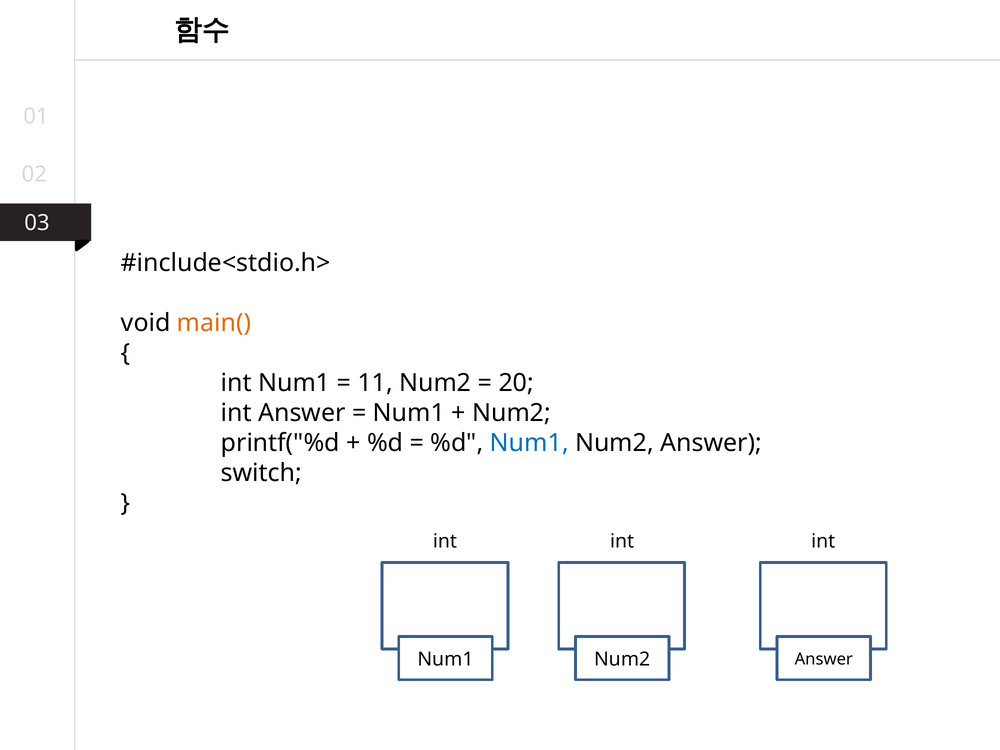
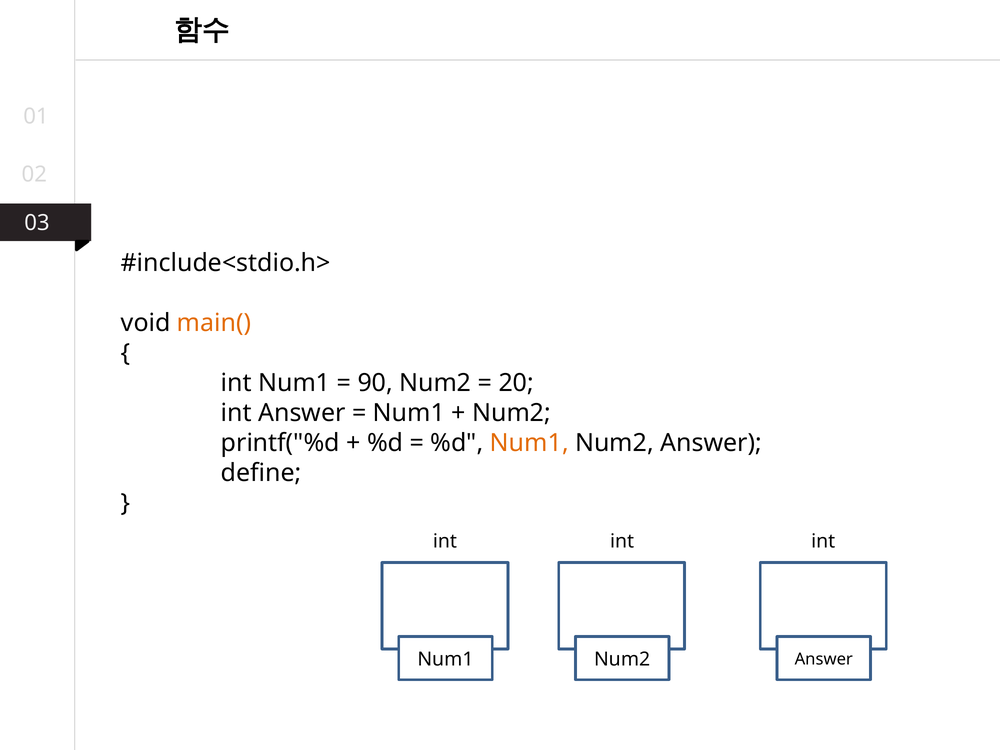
11: 11 -> 90 (375, 383)
Num1 colour: blue -> orange (529, 443)
switch: switch -> define (261, 473)
